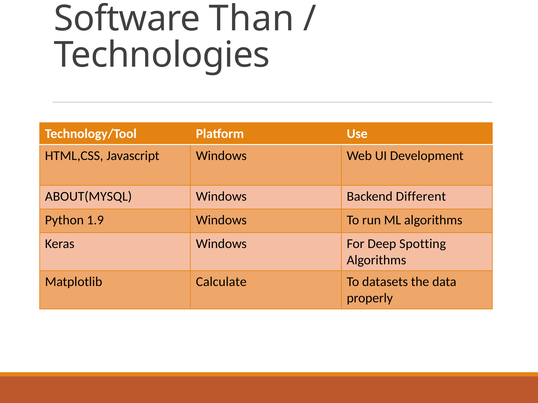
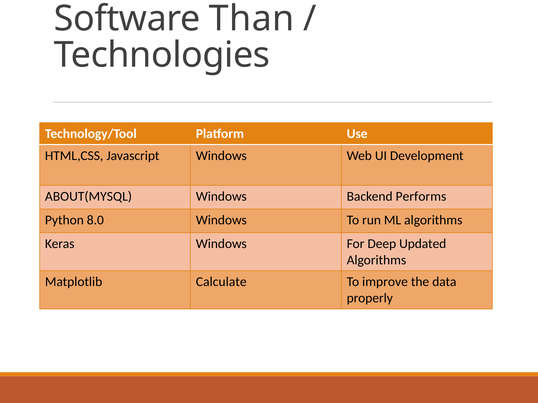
Different: Different -> Performs (421, 197)
1.9: 1.9 -> 8.0 (95, 220)
Spotting: Spotting -> Updated (423, 244)
datasets: datasets -> improve (385, 282)
